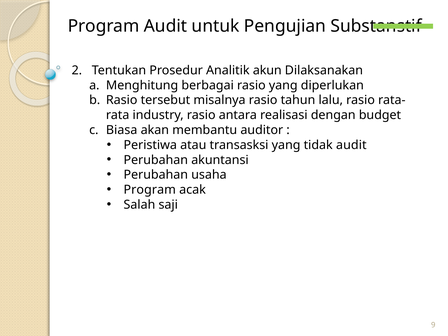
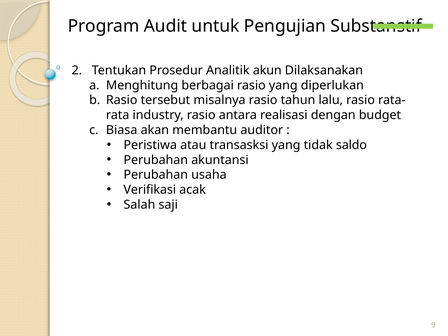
tidak audit: audit -> saldo (351, 145)
Program: Program -> Verifikasi (150, 190)
